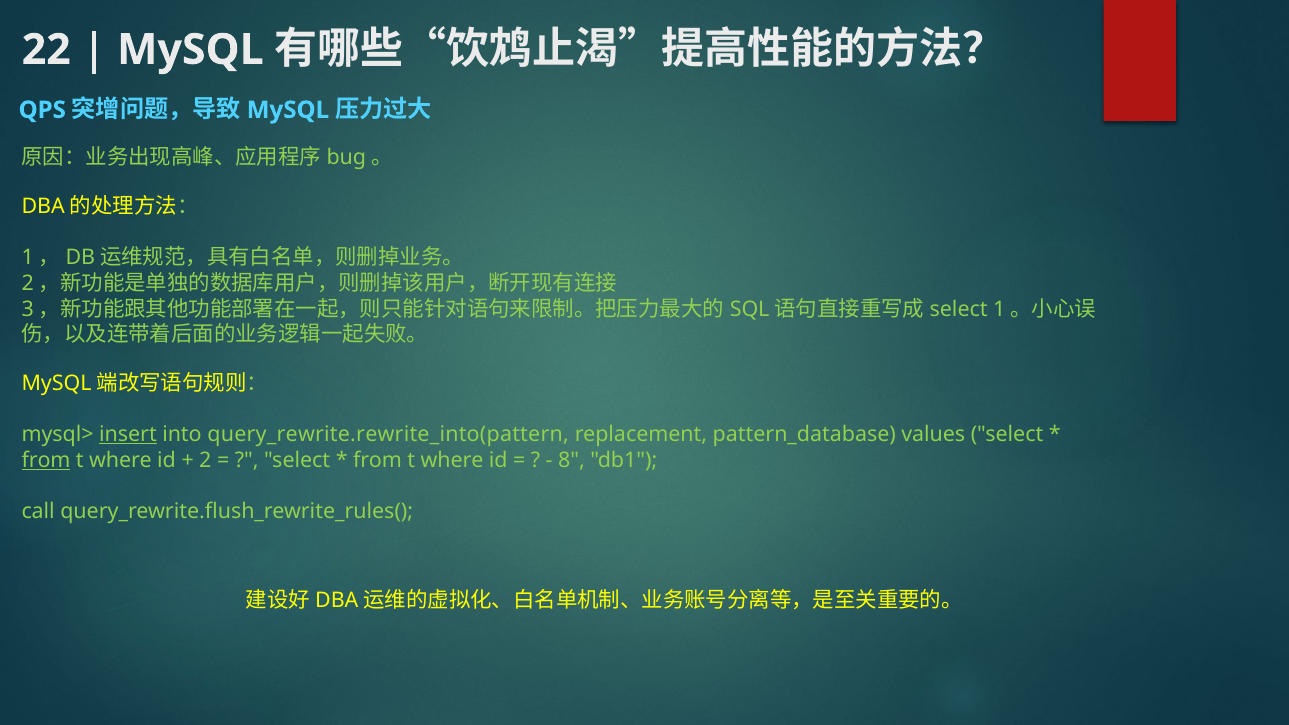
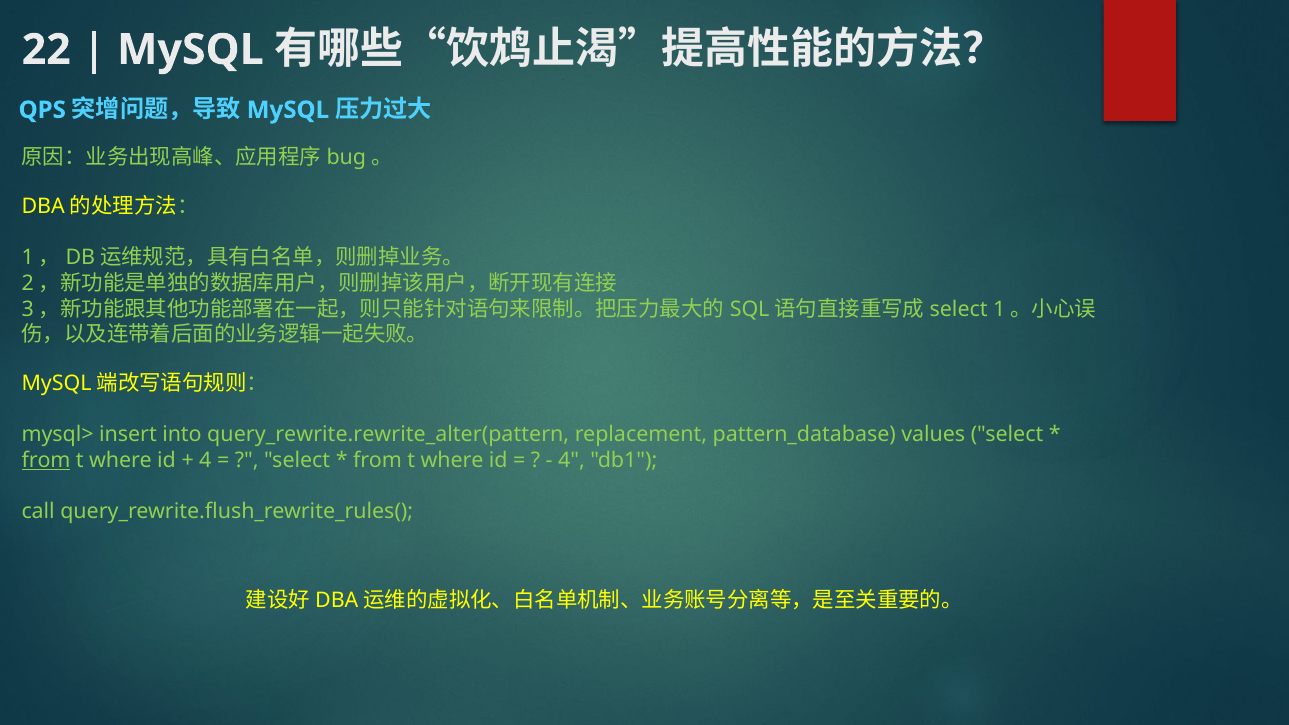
insert underline: present -> none (128, 435)
query_rewrite.rewrite_into(pattern: query_rewrite.rewrite_into(pattern -> query_rewrite.rewrite_alter(pattern (388, 435)
2: 2 -> 4 (205, 460)
8: 8 -> 4 (571, 460)
